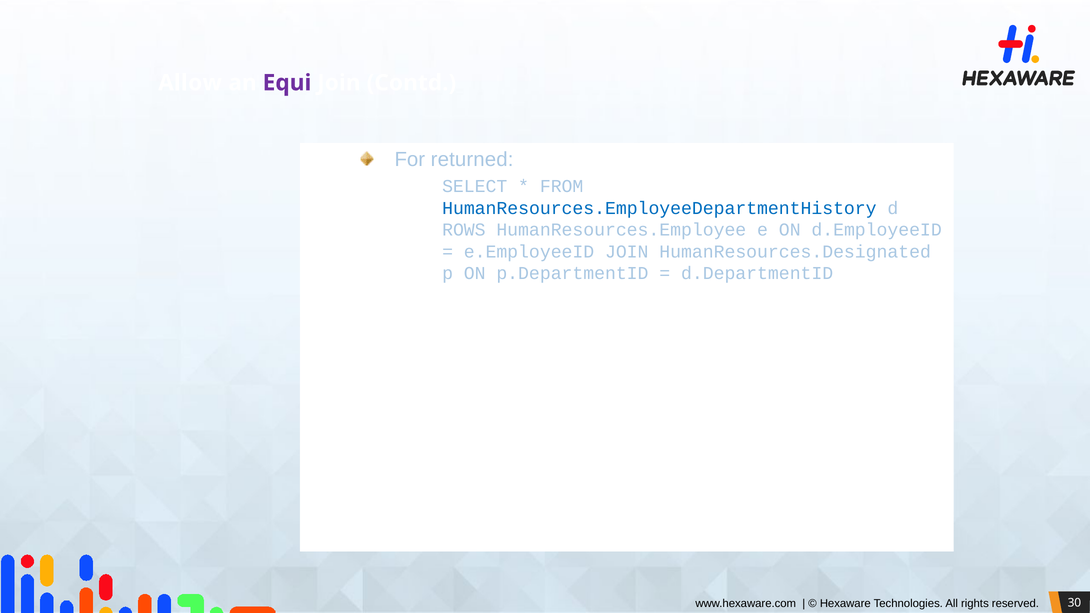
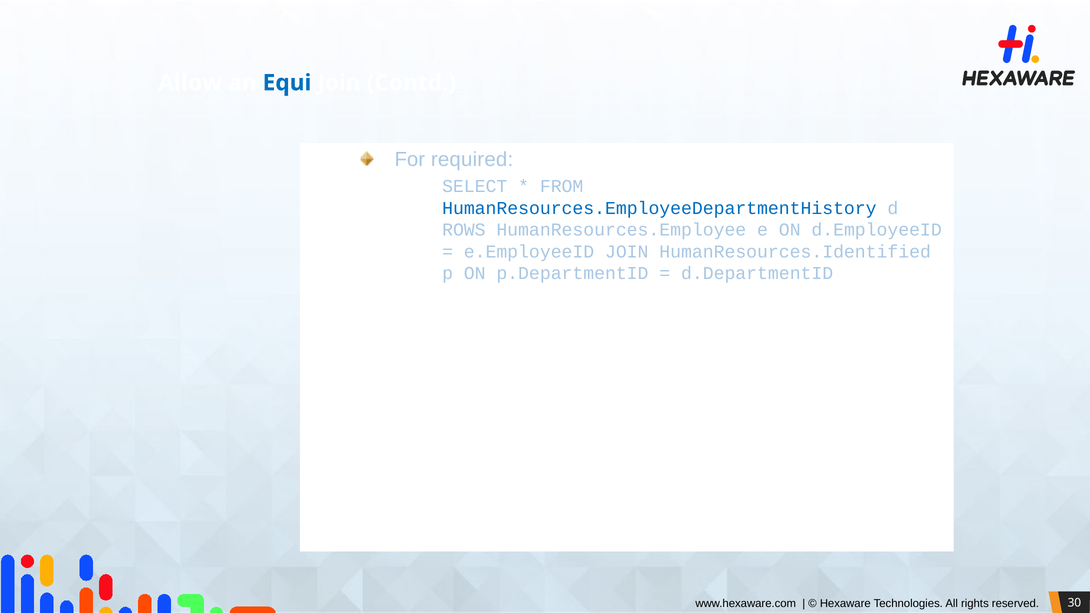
Equi colour: purple -> blue (287, 83)
returned: returned -> required (472, 160)
HumanResources.Designated: HumanResources.Designated -> HumanResources.Identified (795, 252)
